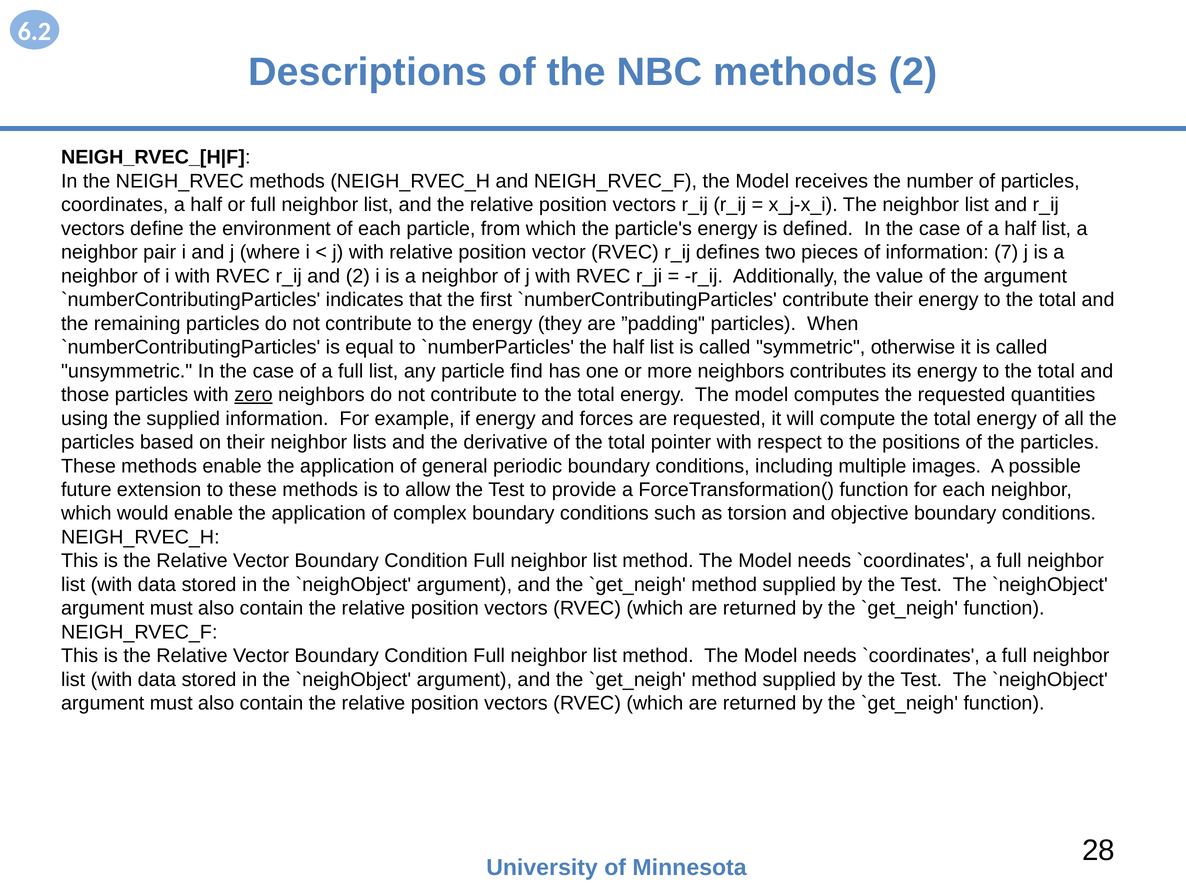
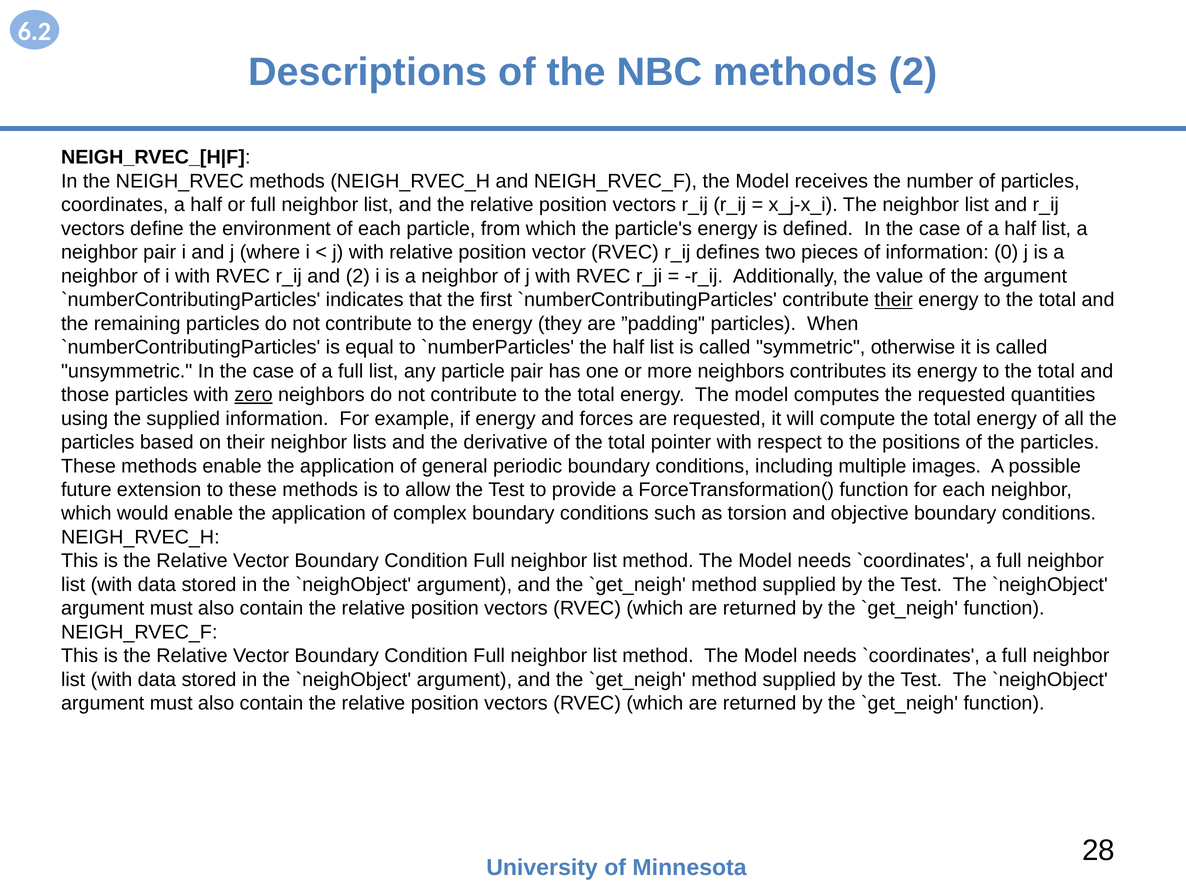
7: 7 -> 0 (1006, 252)
their underline: none -> present (894, 300)
particle find: find -> pair (527, 371)
